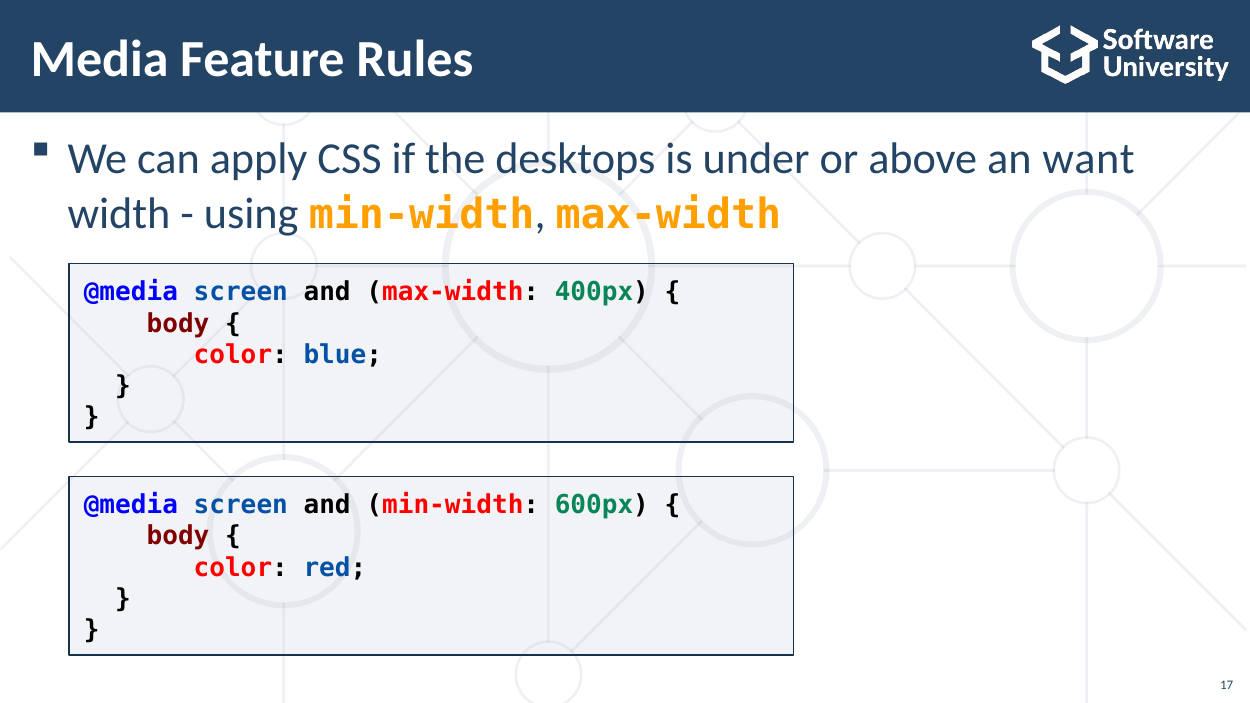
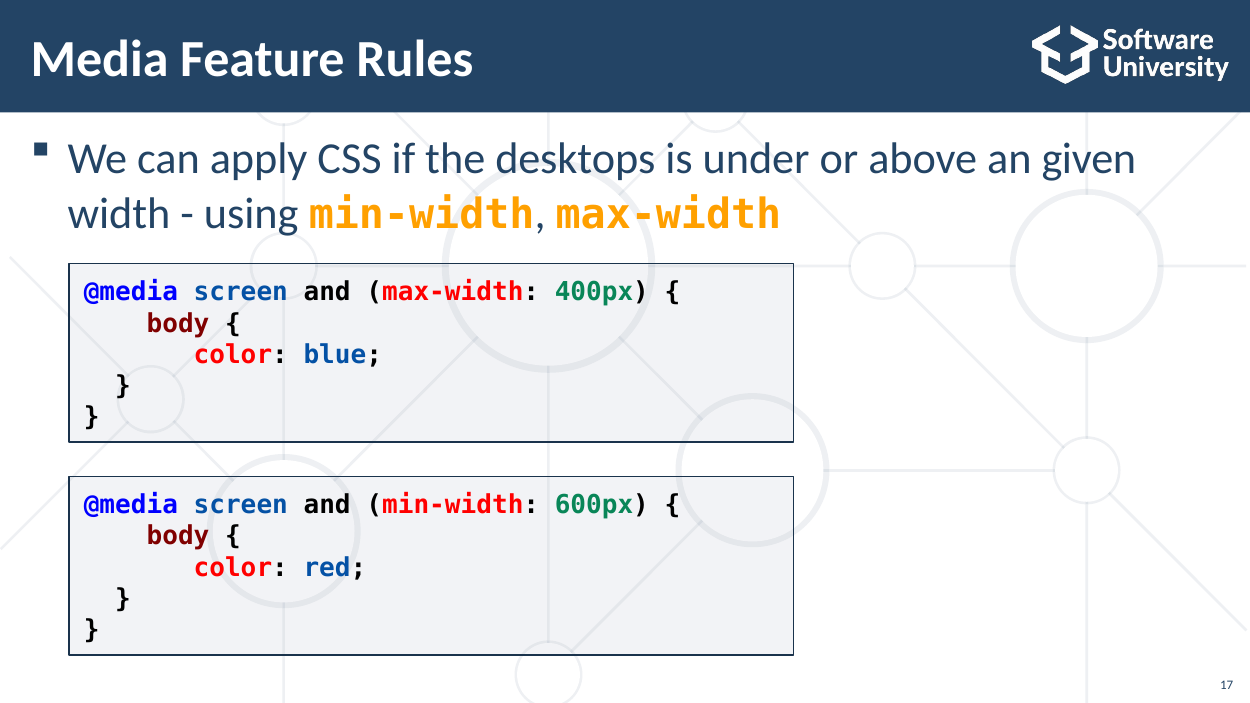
want: want -> given (1089, 159)
